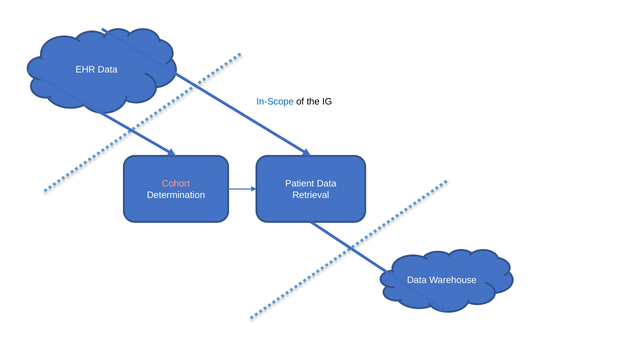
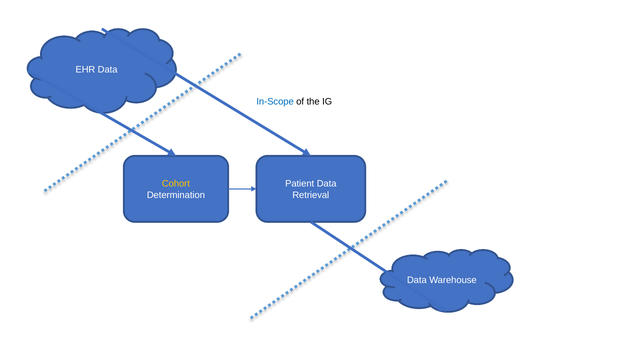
Cohort colour: pink -> yellow (176, 184)
